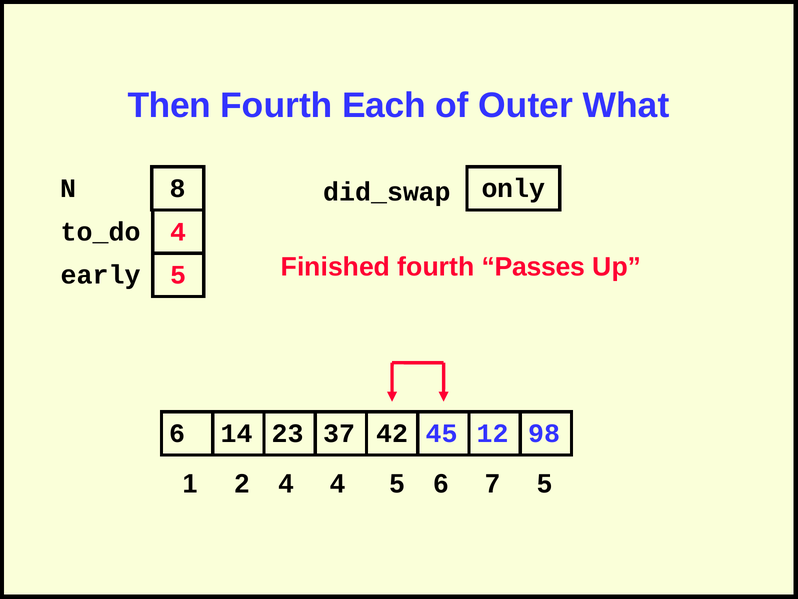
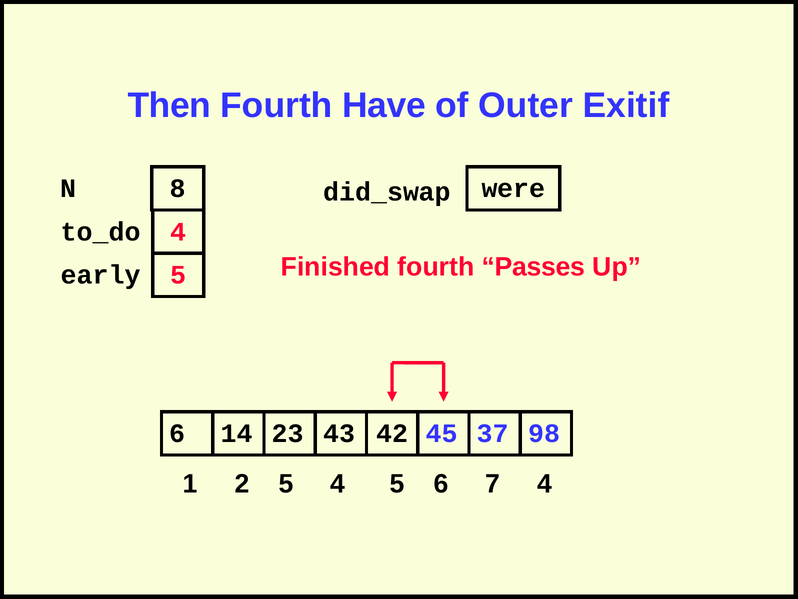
Each: Each -> Have (384, 106)
What: What -> Exitif (626, 106)
only: only -> were (513, 188)
37: 37 -> 43 (339, 433)
12: 12 -> 37 (493, 433)
2 4: 4 -> 5 (286, 484)
7 5: 5 -> 4 (545, 484)
